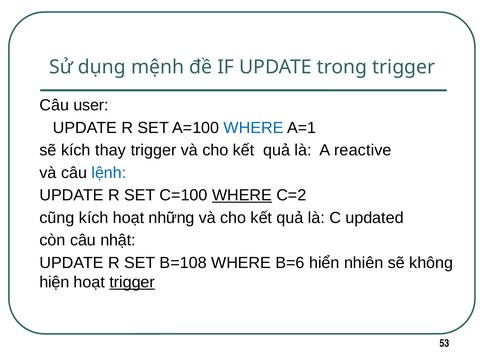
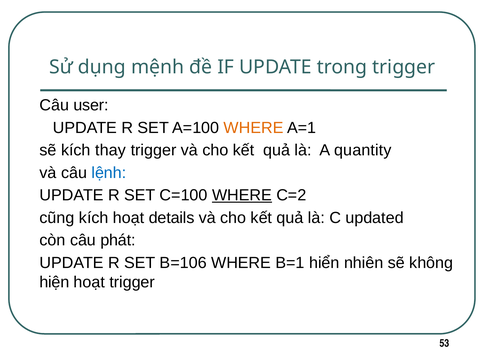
WHERE colour: blue -> orange (254, 128)
reactive: reactive -> quantity (363, 150)
những: những -> details (172, 218)
nhật: nhật -> phát (118, 241)
B=108: B=108 -> B=106 (183, 263)
B=6: B=6 -> B=1 (290, 263)
trigger underline: present -> none (132, 282)
